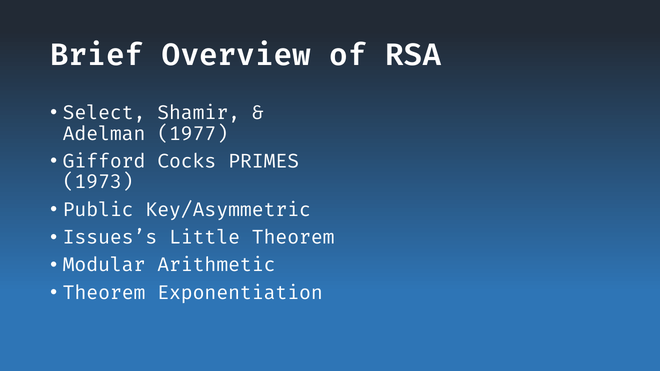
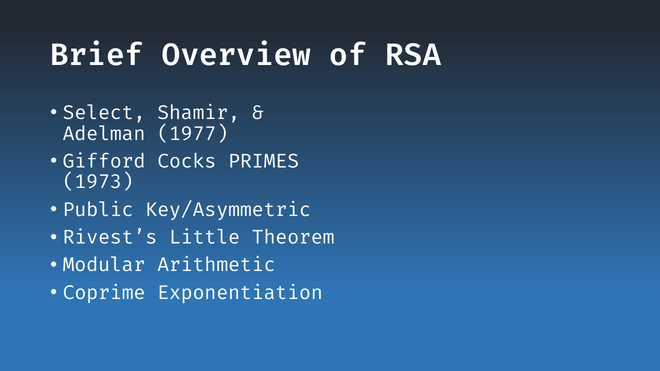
Issues’s: Issues’s -> Rivest’s (110, 238)
Theorem: Theorem -> Coprime (104, 293)
